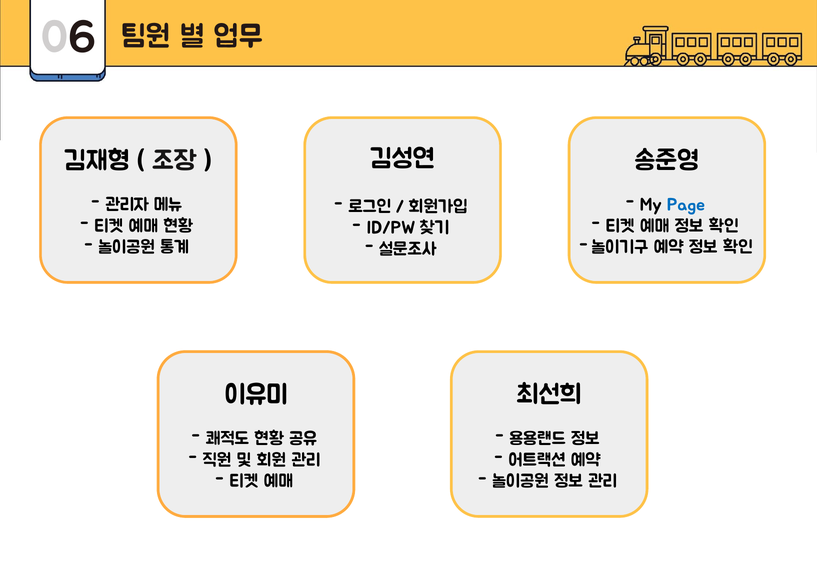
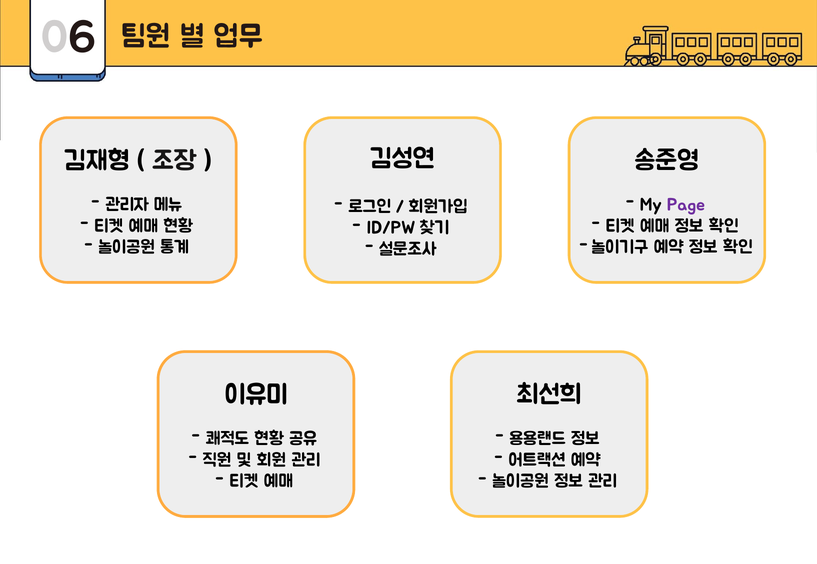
Page colour: blue -> purple (686, 205)
